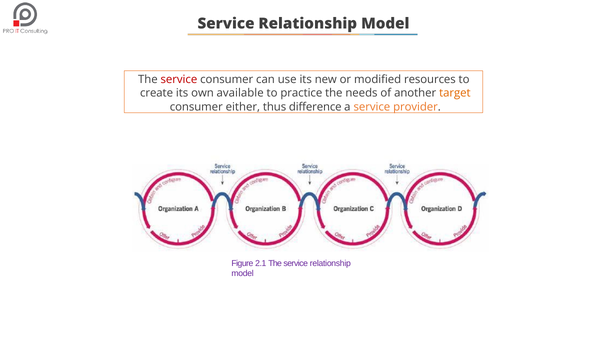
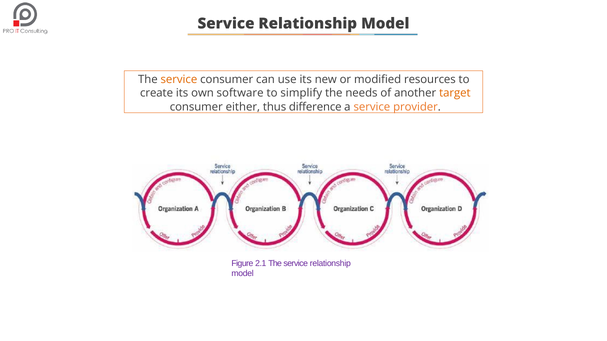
service colour: red -> orange (179, 80)
available: available -> software (240, 93)
practice: practice -> simplify (301, 93)
